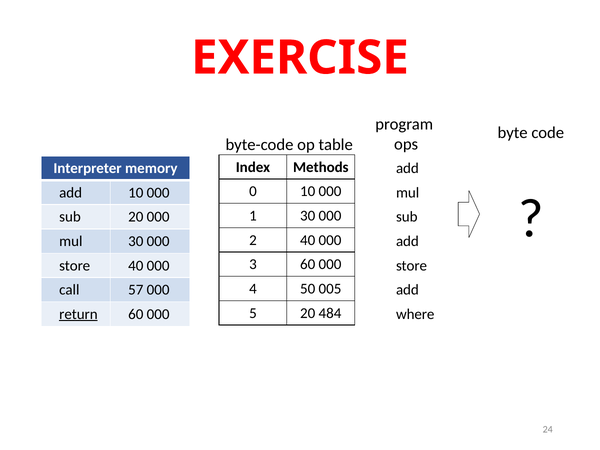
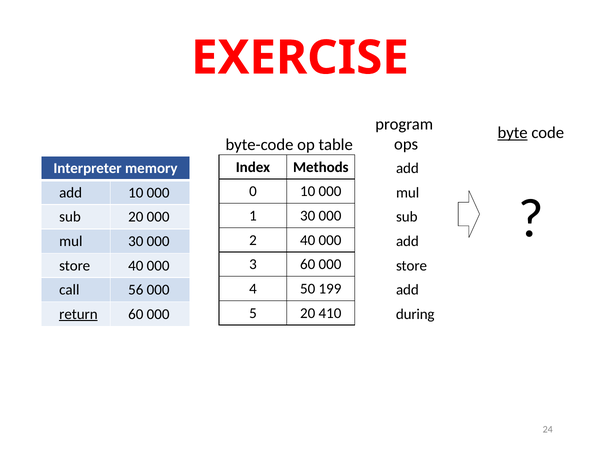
byte underline: none -> present (513, 133)
005: 005 -> 199 (330, 289)
57: 57 -> 56 (136, 290)
484: 484 -> 410 (330, 313)
where: where -> during (415, 314)
